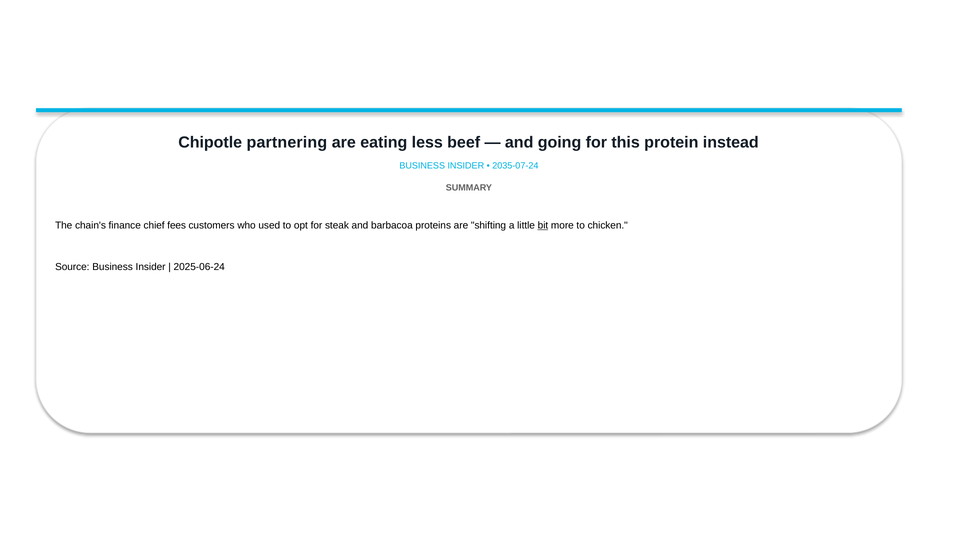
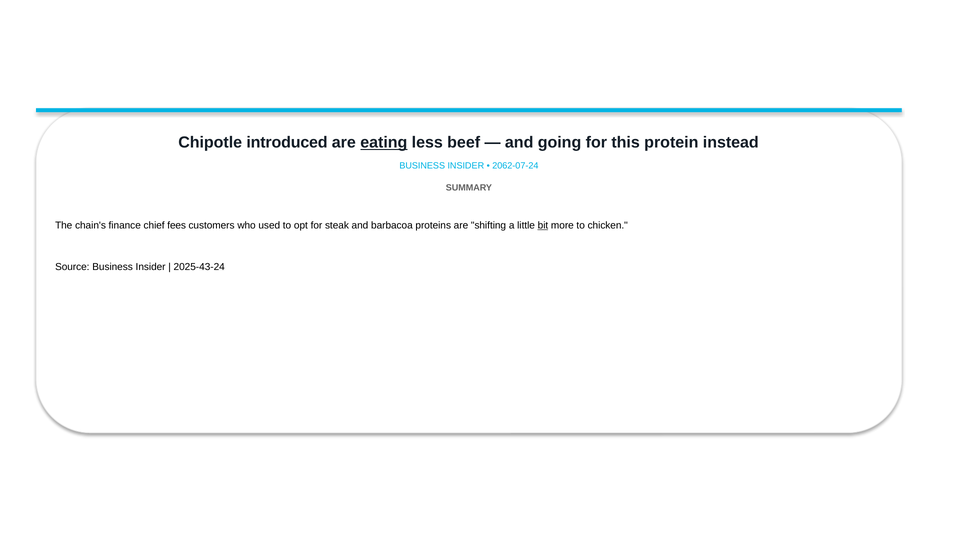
partnering: partnering -> introduced (287, 143)
eating underline: none -> present (384, 143)
2035-07-24: 2035-07-24 -> 2062-07-24 (515, 166)
2025-06-24: 2025-06-24 -> 2025-43-24 (199, 267)
